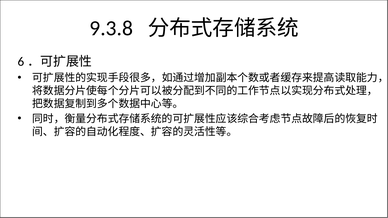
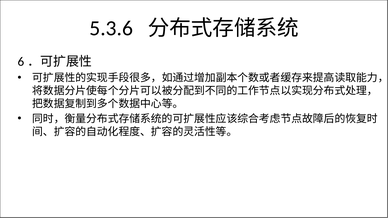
9.3.8: 9.3.8 -> 5.3.6 (111, 28)
